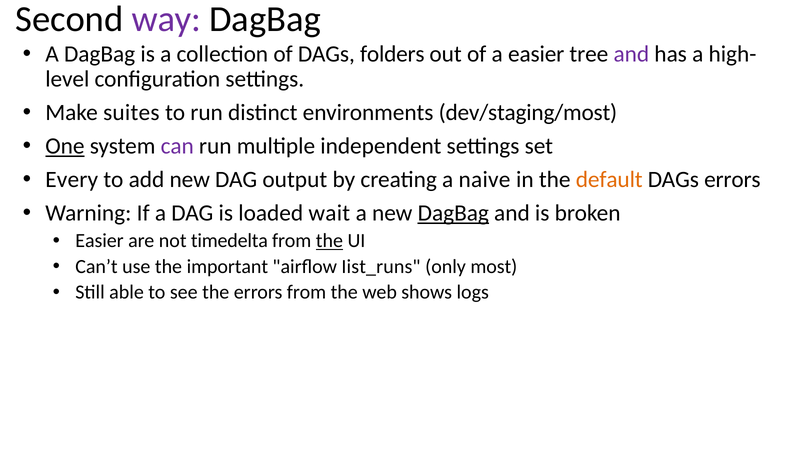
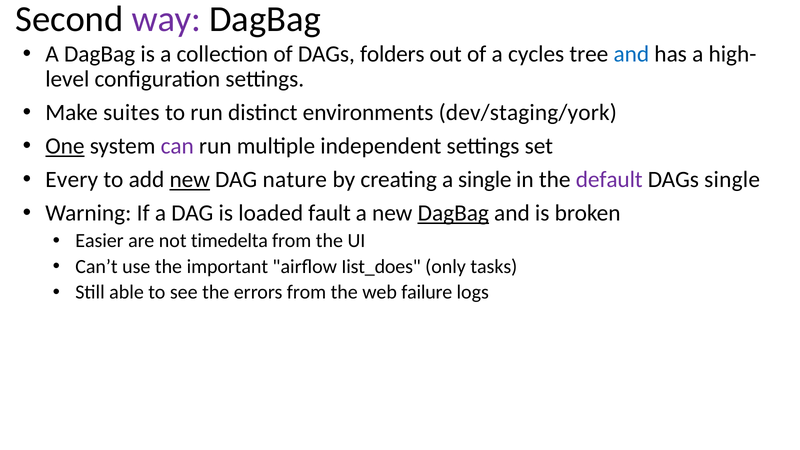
a easier: easier -> cycles (536, 54)
and colour: purple -> blue (631, 54)
dev/staging/most: dev/staging/most -> dev/staging/york (528, 113)
new underline: none -> present (190, 180)
output: output -> nature (295, 180)
a naive: naive -> single (485, 180)
default colour: orange -> purple (609, 180)
DAGs errors: errors -> single (732, 180)
wait: wait -> fault (330, 213)
the underline: present -> none (329, 241)
Iist_runs: Iist_runs -> Iist_does (381, 267)
most: most -> tasks (494, 267)
shows: shows -> failure (427, 292)
